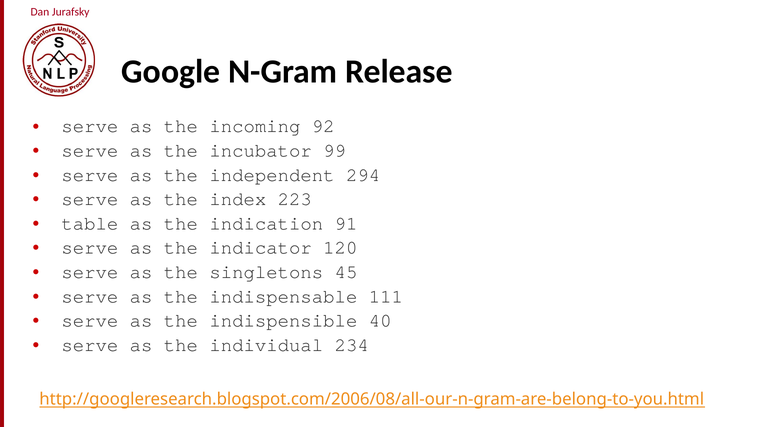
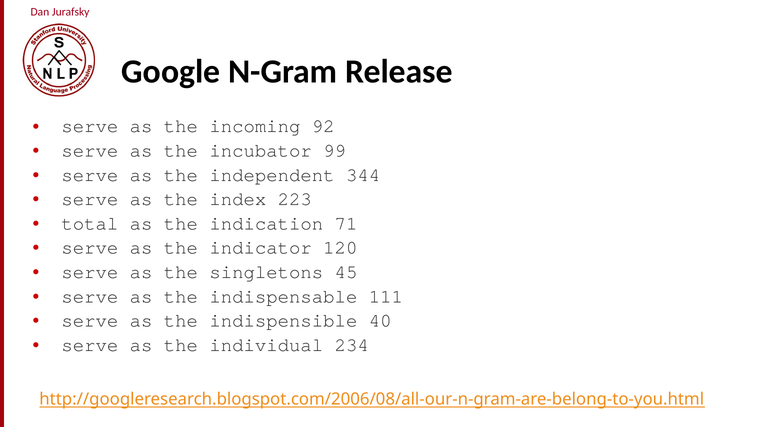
294: 294 -> 344 (363, 175)
table: table -> total (90, 223)
91: 91 -> 71 (346, 223)
